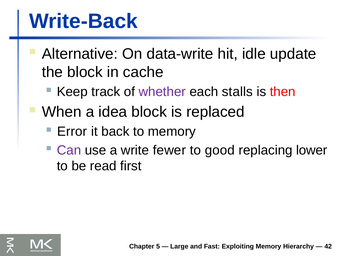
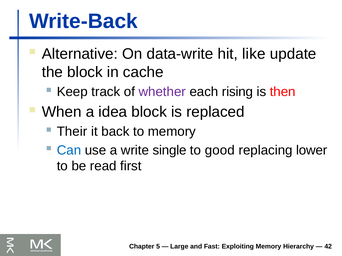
idle: idle -> like (254, 54)
stalls: stalls -> rising (238, 92)
Error: Error -> Their (72, 132)
Can colour: purple -> blue (69, 150)
fewer: fewer -> single (170, 150)
